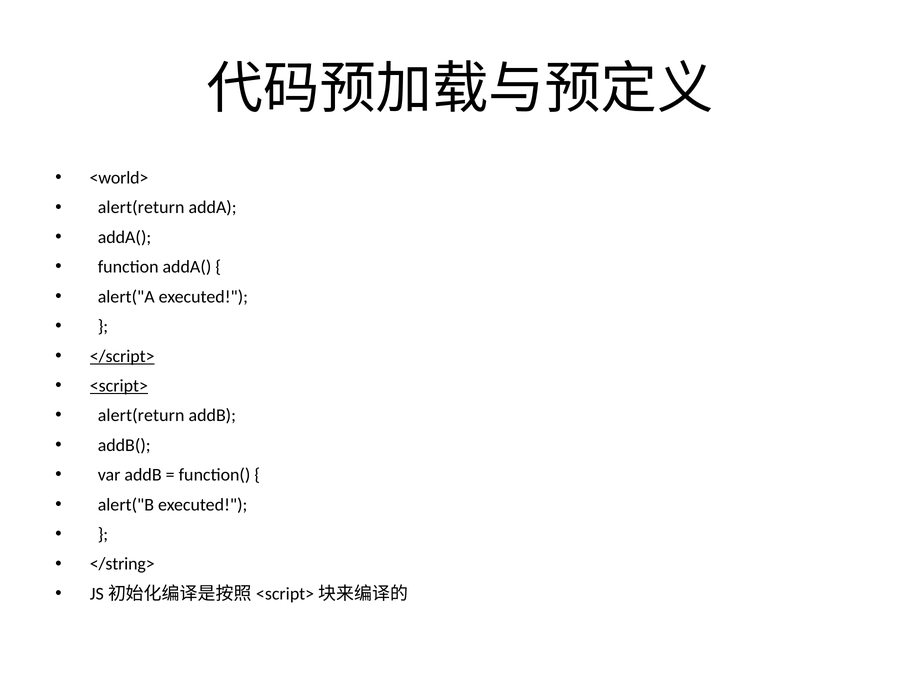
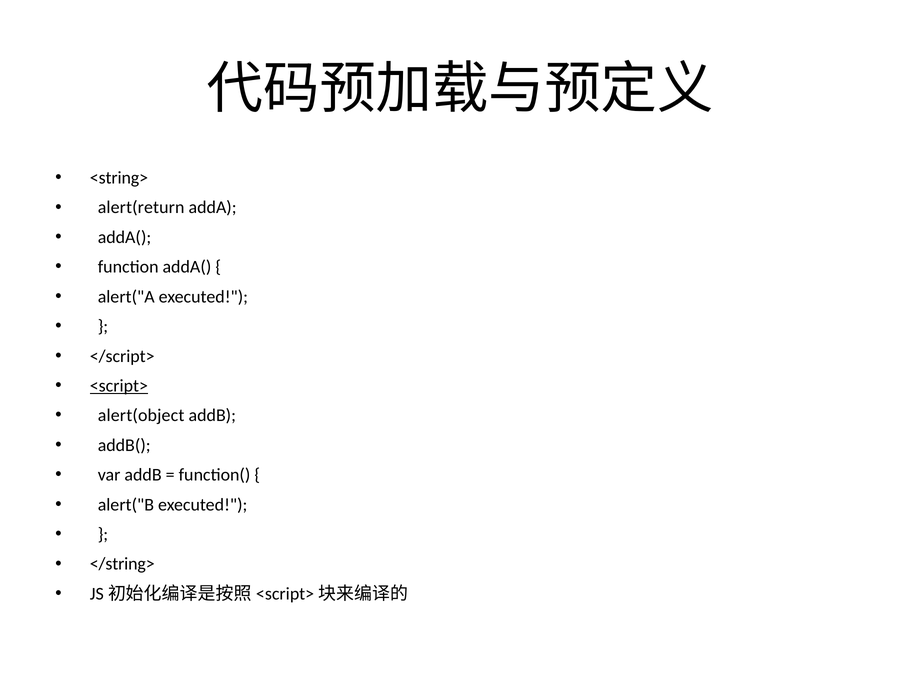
<world>: <world> -> <string> (119, 178)
</script> underline: present -> none (122, 356)
alert(return: alert(return -> alert(object (141, 415)
